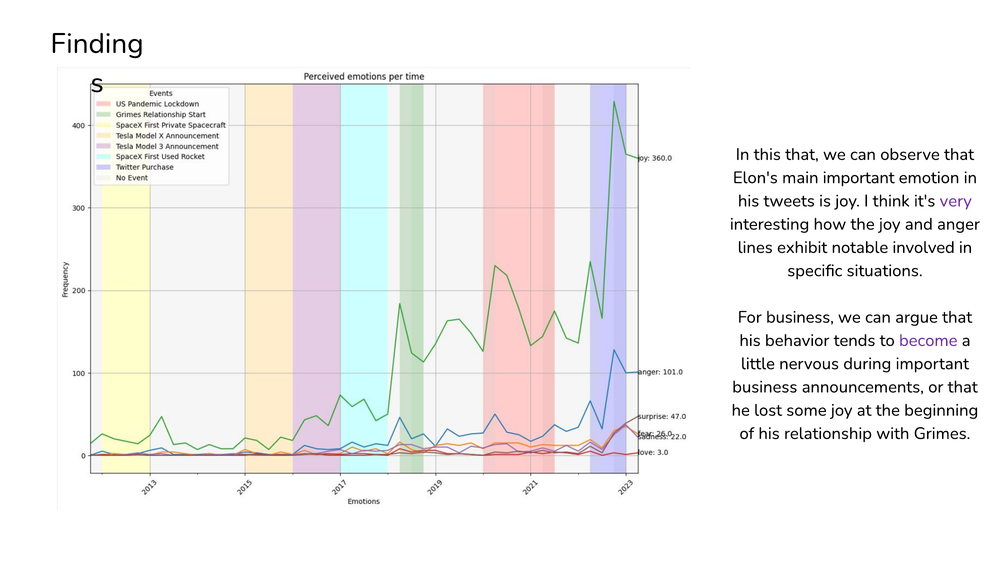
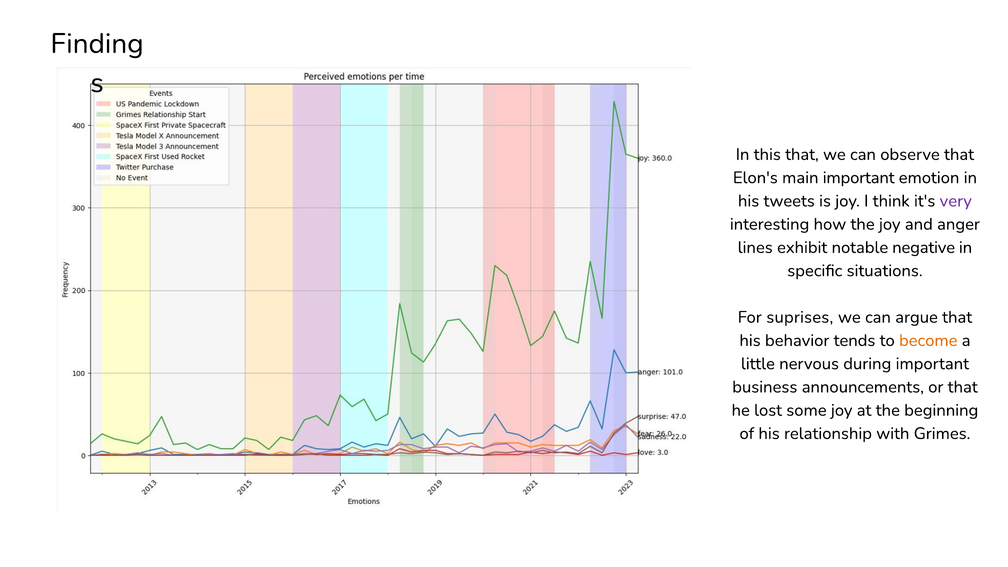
involved: involved -> negative (924, 247)
For business: business -> suprises (800, 317)
become colour: purple -> orange (928, 340)
